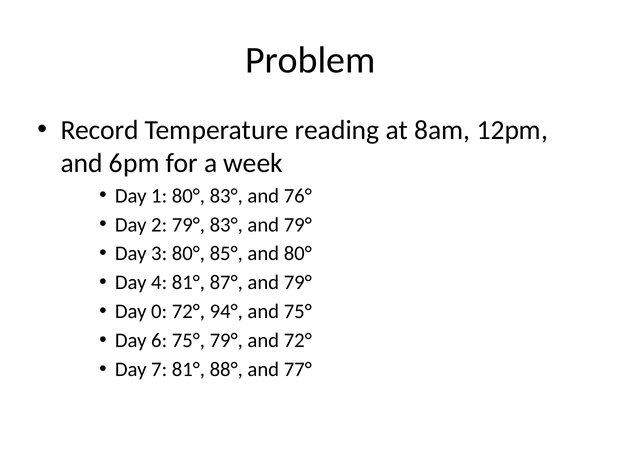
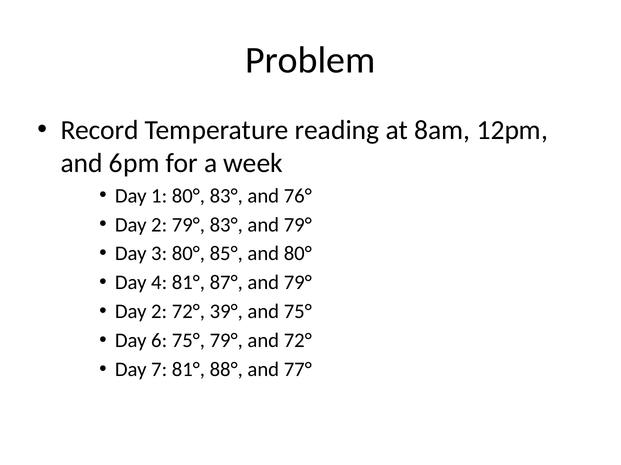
0: 0 -> 2 (159, 312)
94°: 94° -> 39° (226, 312)
